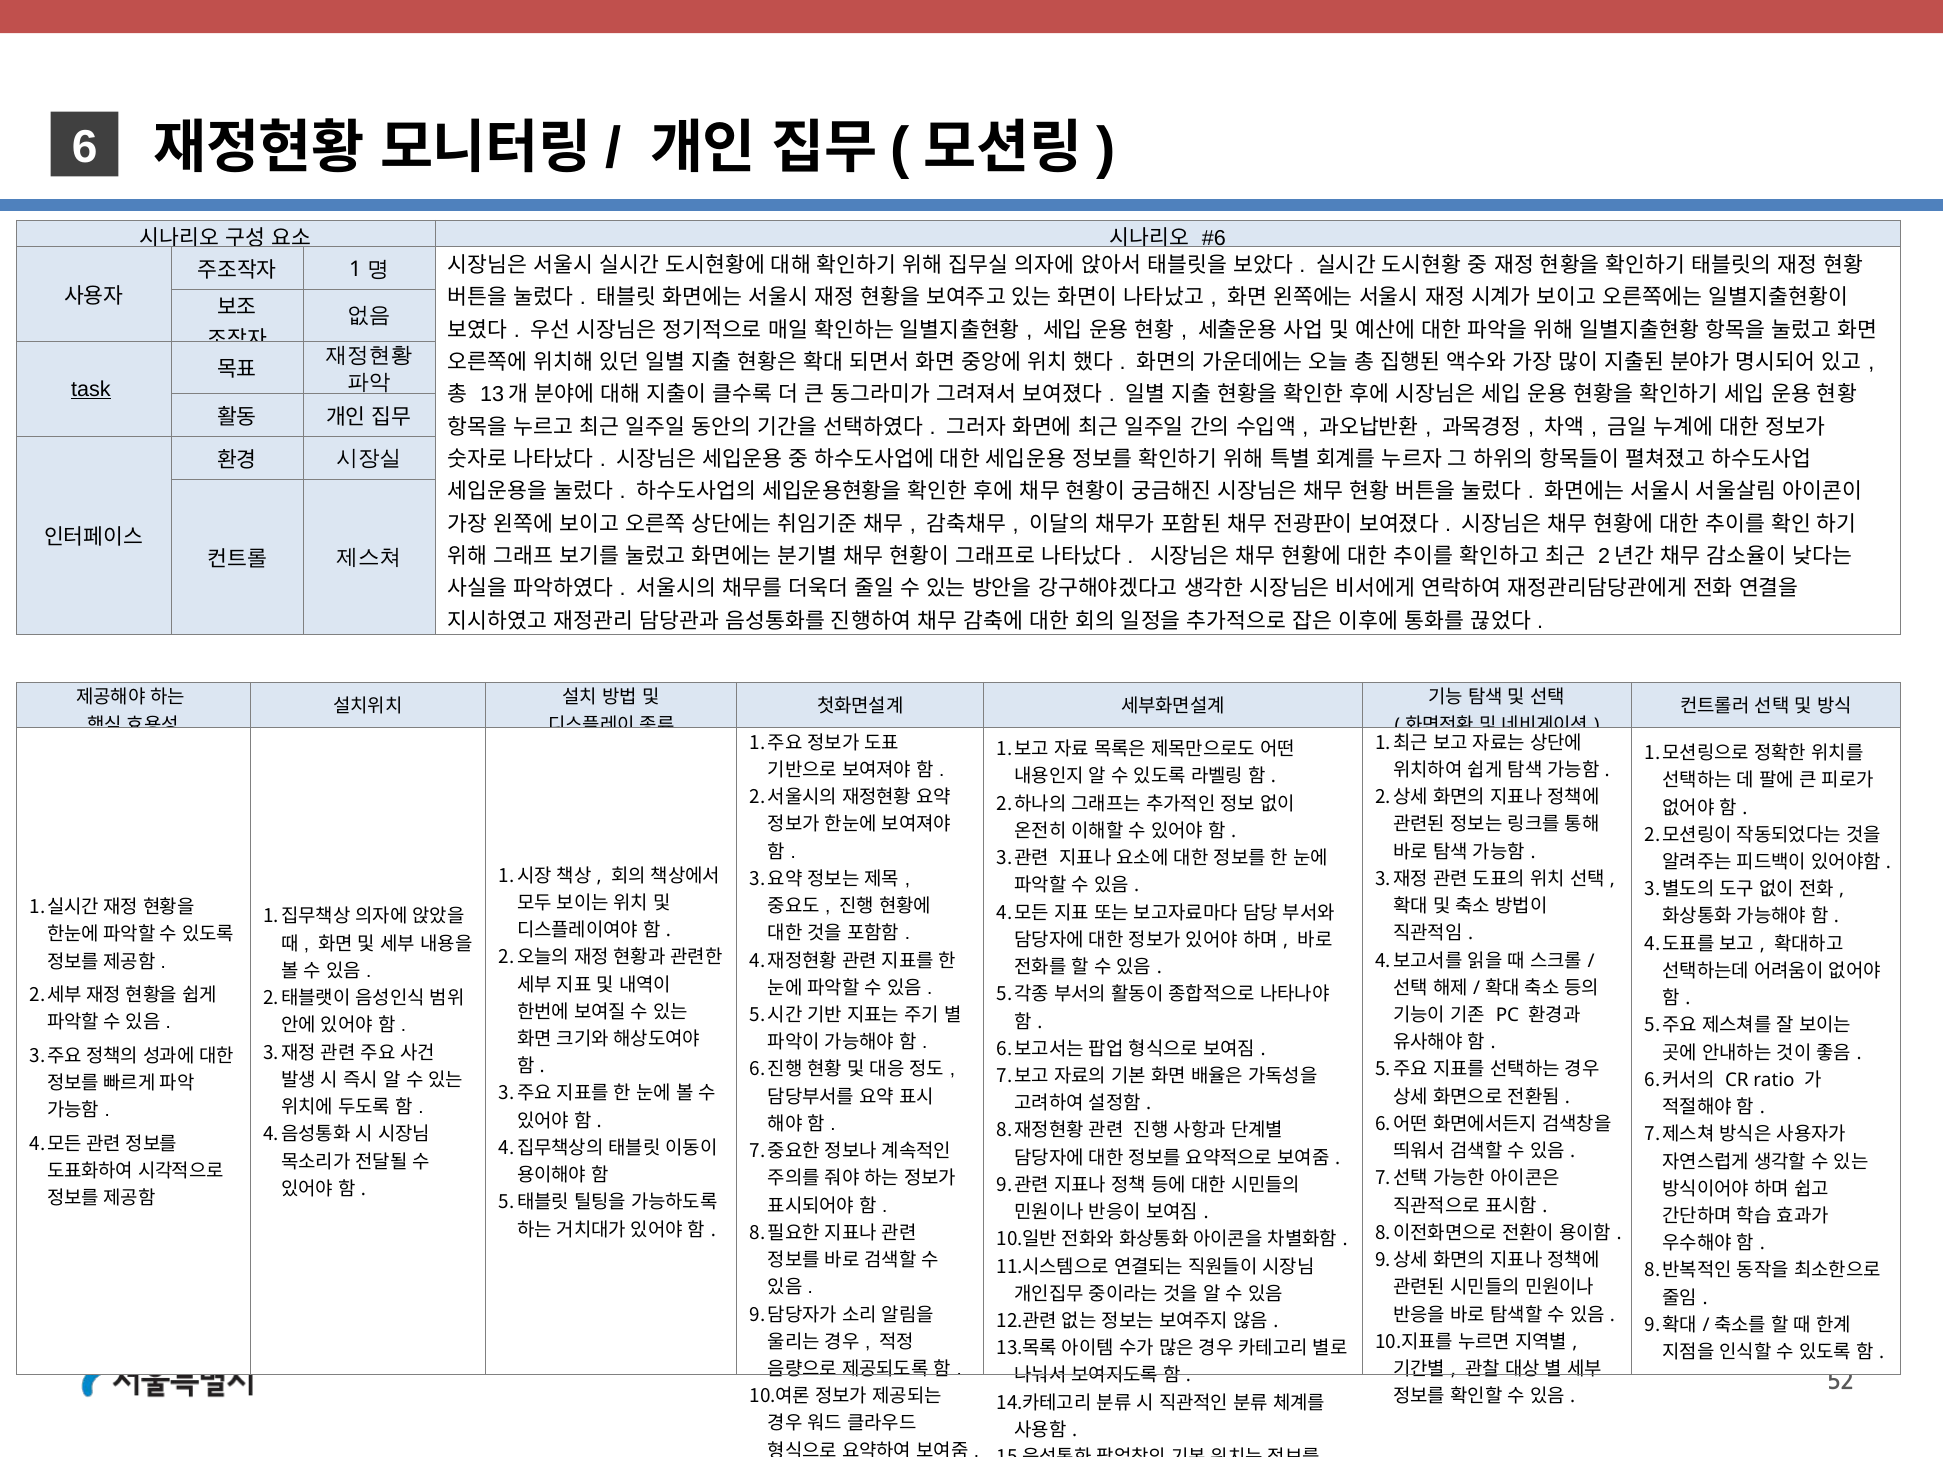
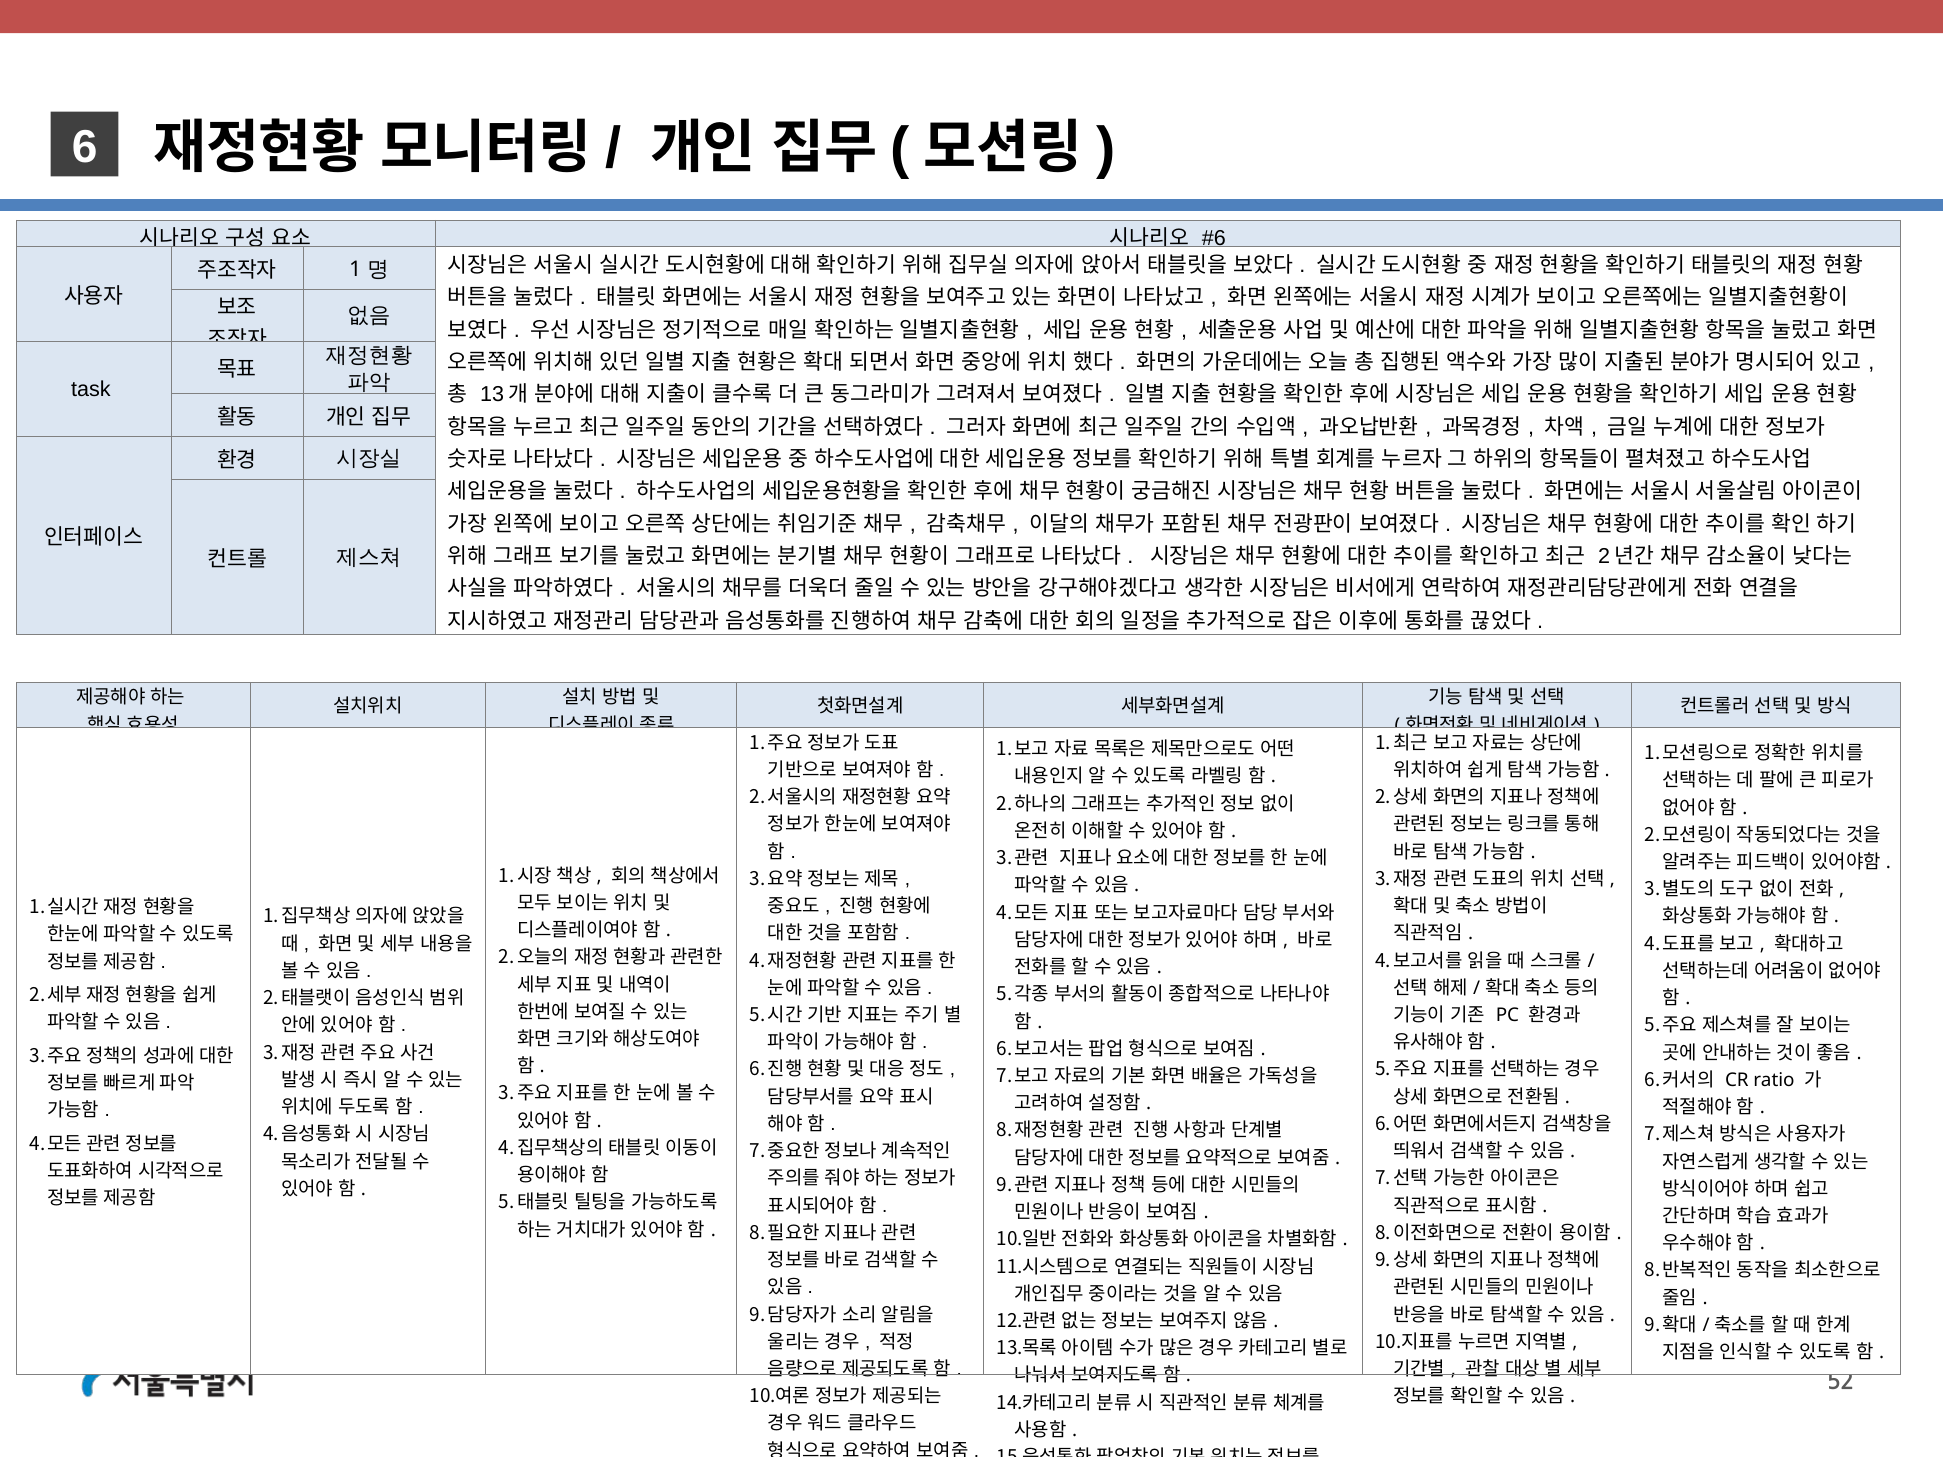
task underline: present -> none (91, 389)
